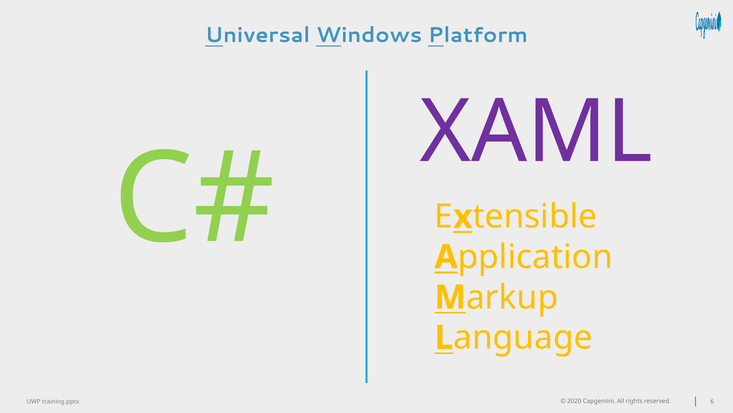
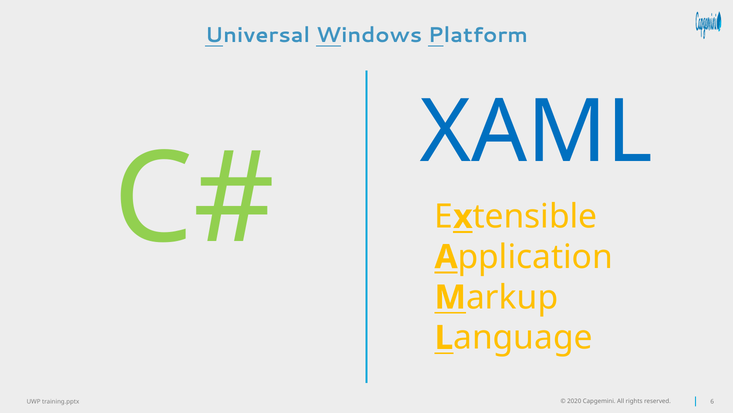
XAML colour: purple -> blue (536, 132)
